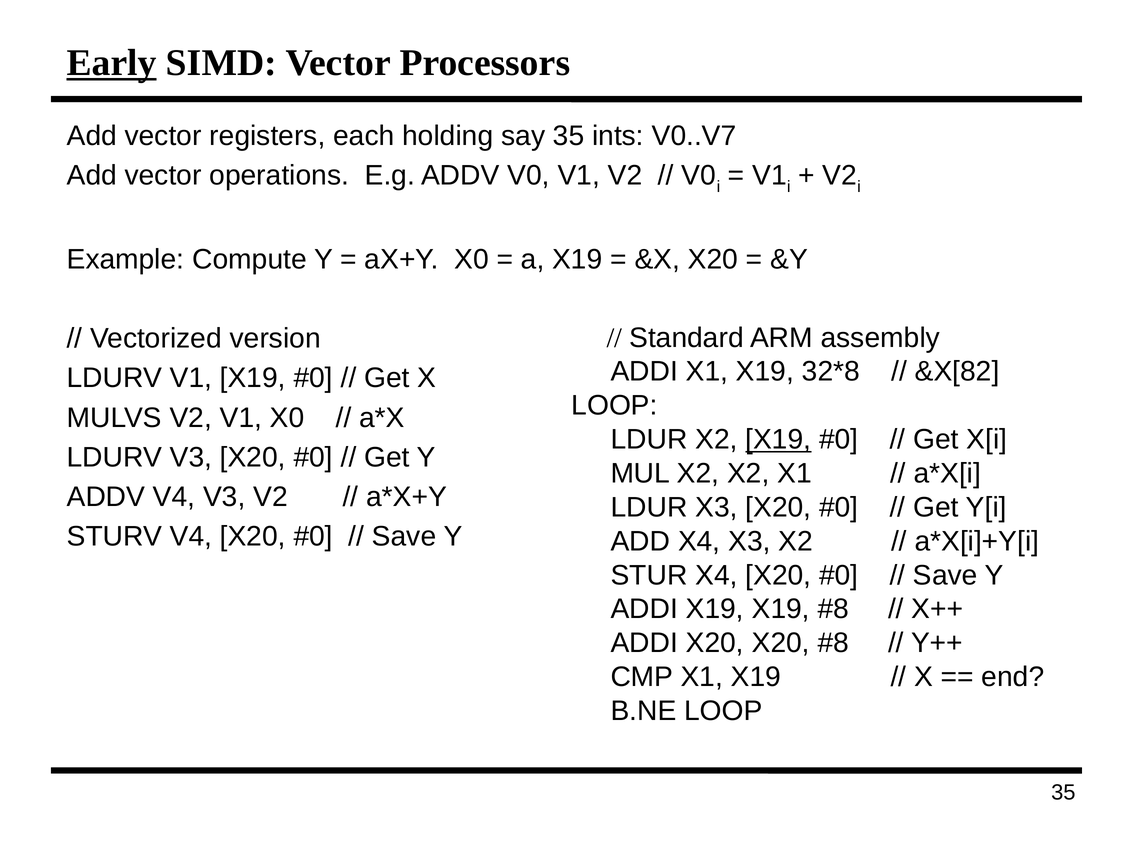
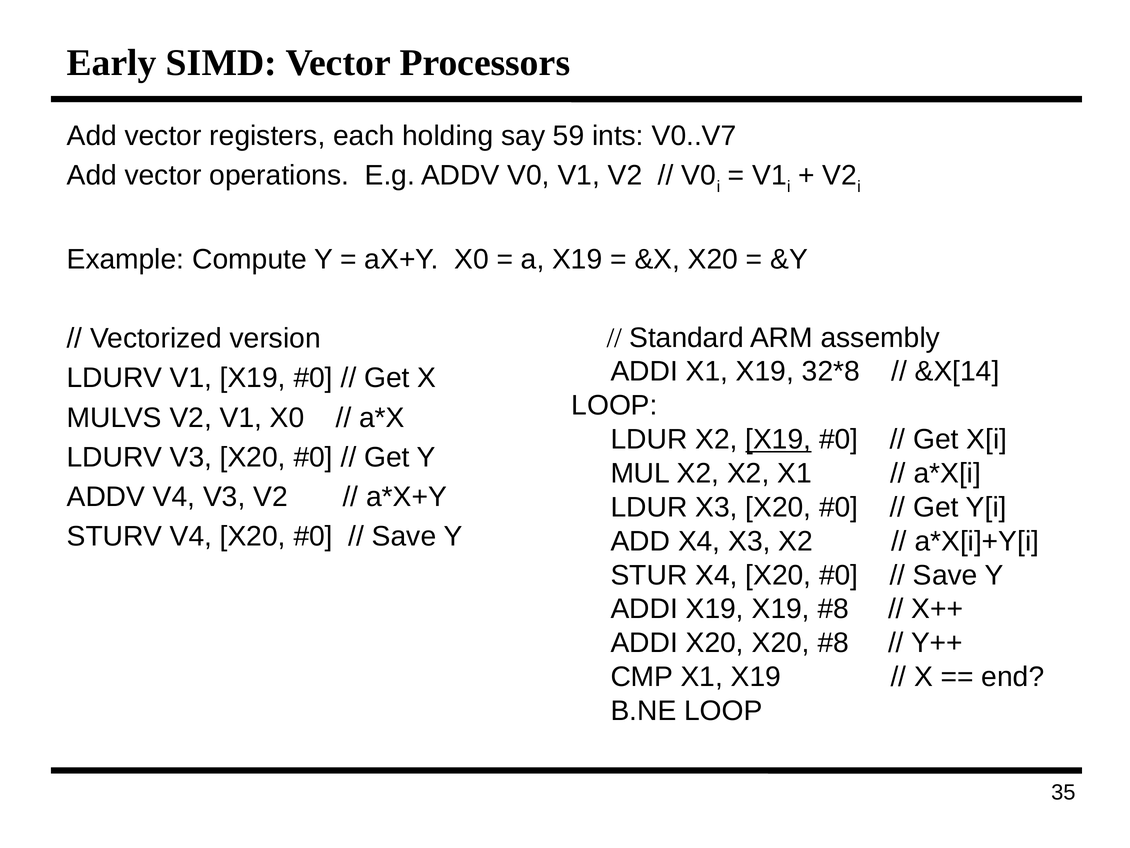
Early underline: present -> none (112, 63)
say 35: 35 -> 59 (569, 136)
&X[82: &X[82 -> &X[14 (957, 371)
